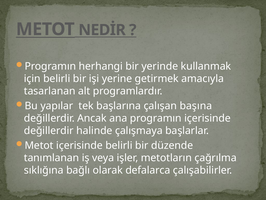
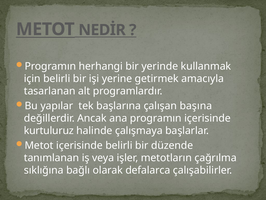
değillerdir: değillerdir -> kurtuluruz (49, 130)
